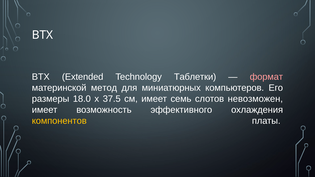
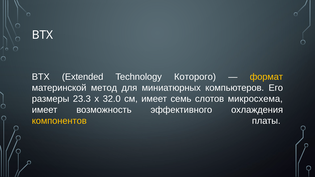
Таблетки: Таблетки -> Которого (195, 77)
формат colour: pink -> yellow (266, 77)
18.0: 18.0 -> 23.3 (82, 99)
37.5: 37.5 -> 32.0 (112, 99)
невозможен: невозможен -> микросхема (255, 99)
